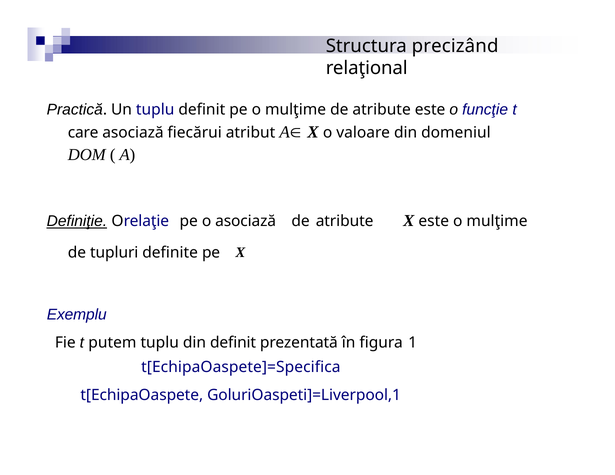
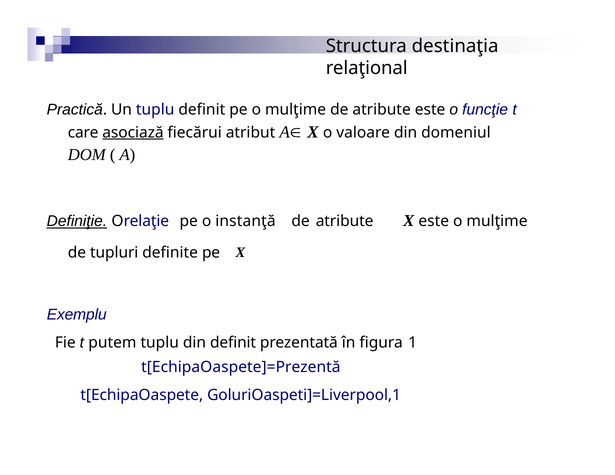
precizând: precizând -> destinaţia (455, 46)
asociază underline: none -> present (133, 133)
o asociază: asociază -> instanţă (245, 221)
t[EchipaOaspete]=Specifica: t[EchipaOaspete]=Specifica -> t[EchipaOaspete]=Prezentă (241, 367)
